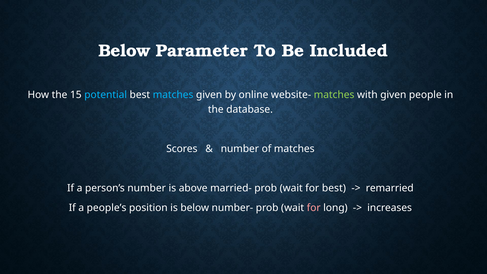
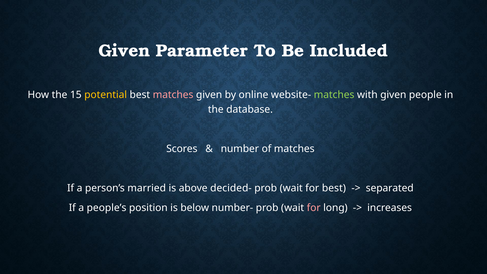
Below: Below -> Given (124, 51)
potential colour: light blue -> yellow (106, 95)
matches colour: light blue -> pink (173, 95)
person’s number: number -> married (147, 188)
married-: married- -> decided- (231, 188)
remarried: remarried -> separated (390, 188)
